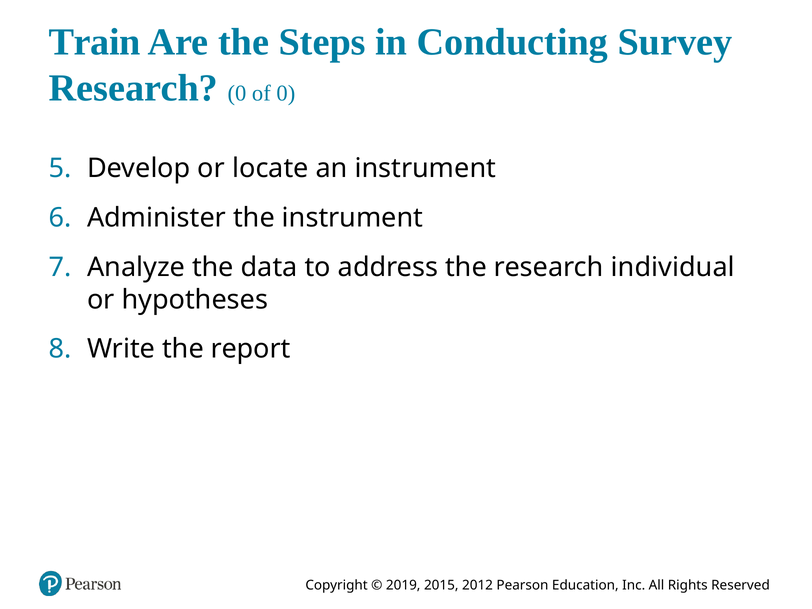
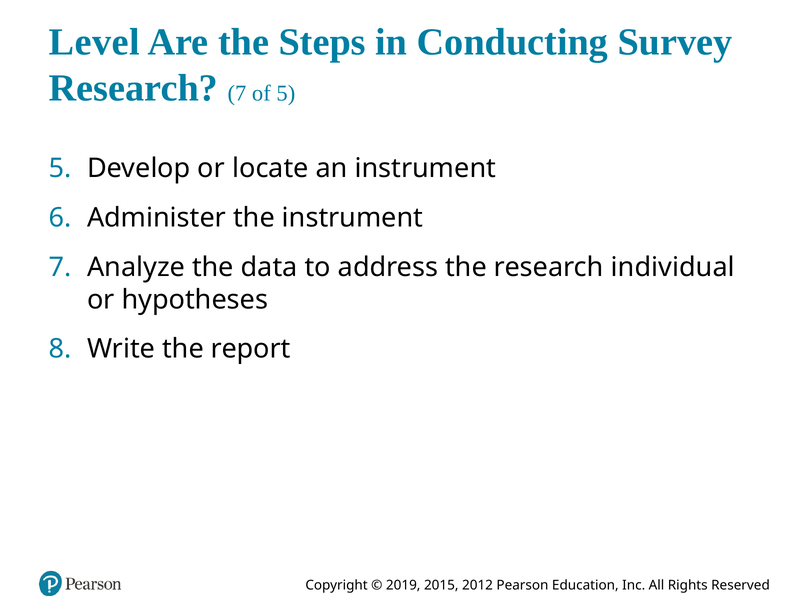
Train: Train -> Level (94, 42)
Research 0: 0 -> 7 (237, 93)
of 0: 0 -> 5 (286, 93)
